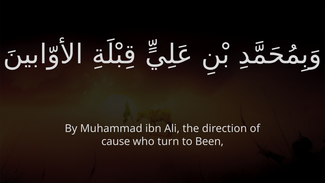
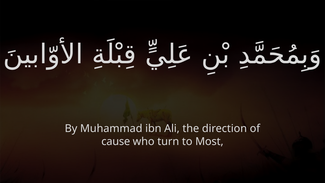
Been: Been -> Most (209, 141)
